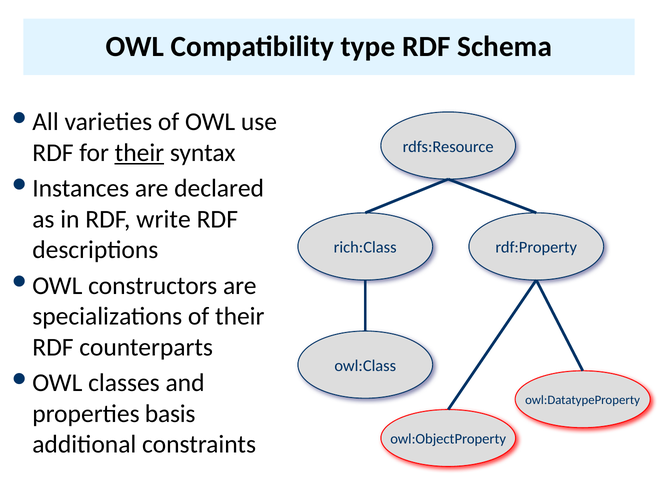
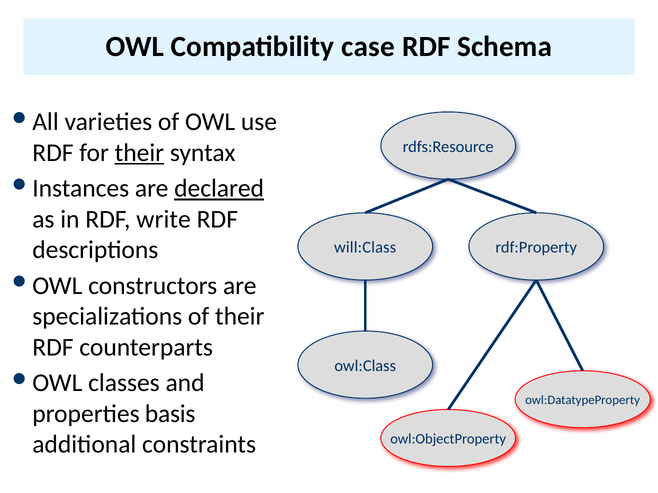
type: type -> case (368, 47)
declared underline: none -> present (219, 189)
rich:Class: rich:Class -> will:Class (365, 248)
